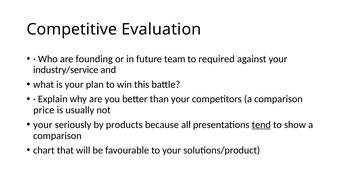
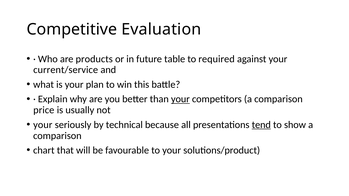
founding: founding -> products (94, 59)
team: team -> table (175, 59)
industry/service: industry/service -> current/service (66, 70)
your underline: none -> present (180, 99)
products: products -> technical (124, 125)
